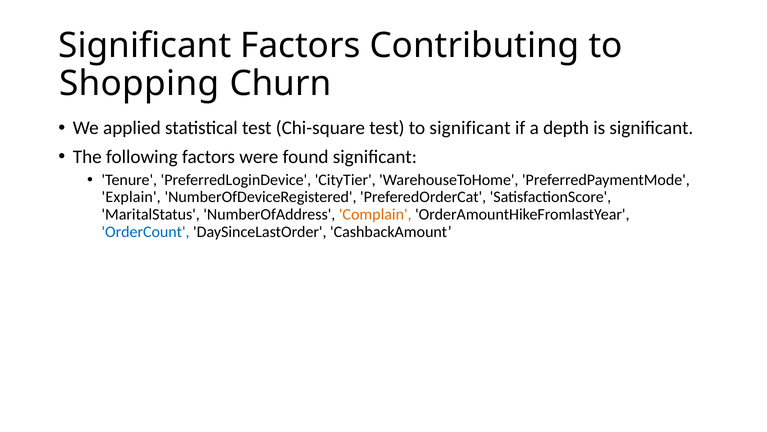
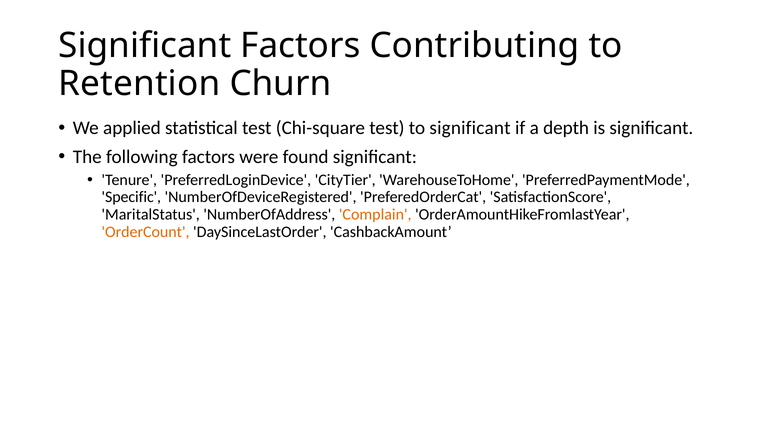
Shopping: Shopping -> Retention (139, 83)
Explain: Explain -> Specific (131, 197)
OrderCount colour: blue -> orange (146, 232)
